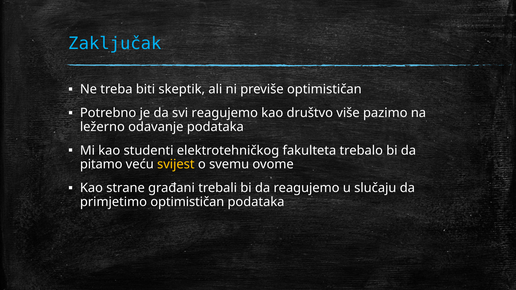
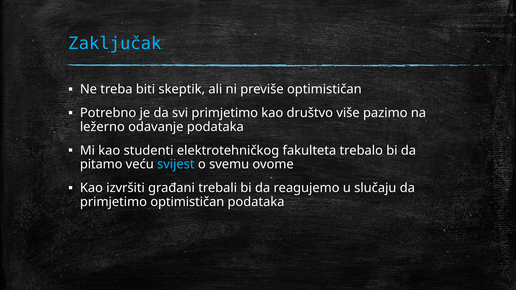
svi reagujemo: reagujemo -> primjetimo (225, 113)
svijest colour: yellow -> light blue (176, 165)
strane: strane -> izvršiti (126, 188)
